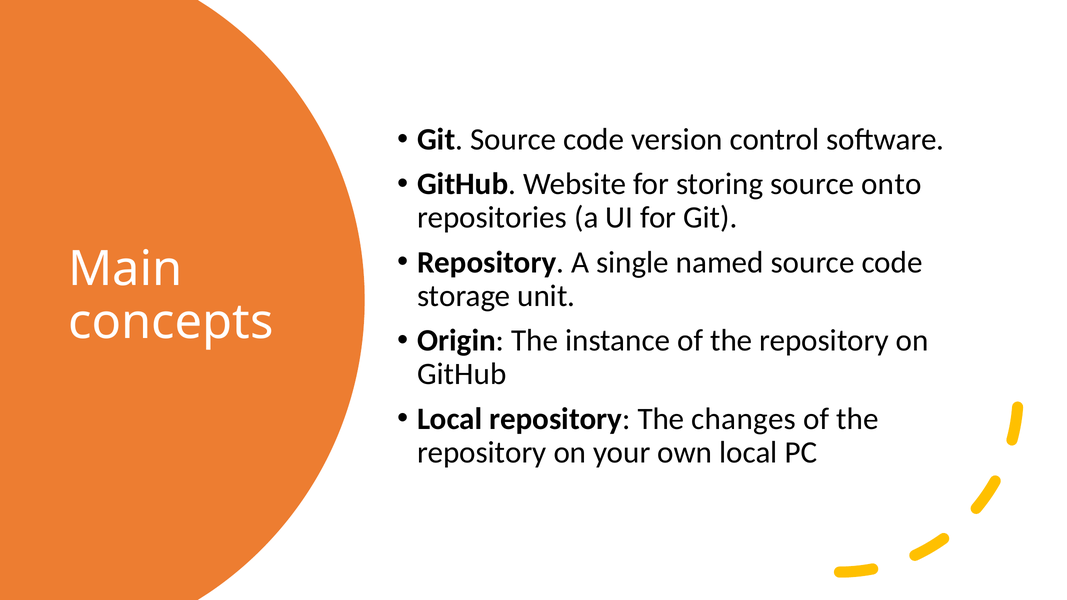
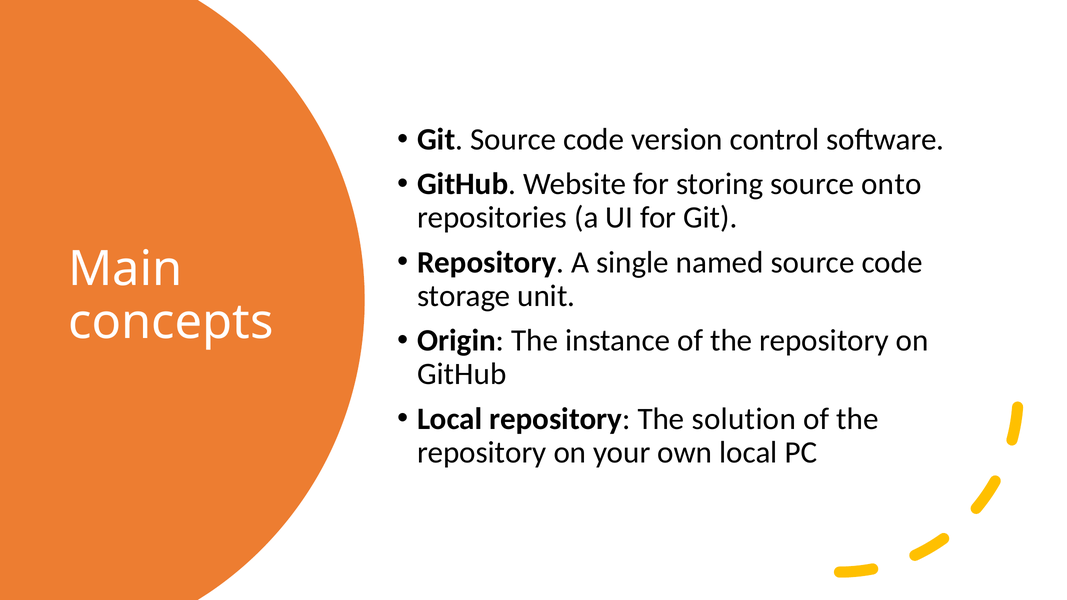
changes: changes -> solution (744, 419)
